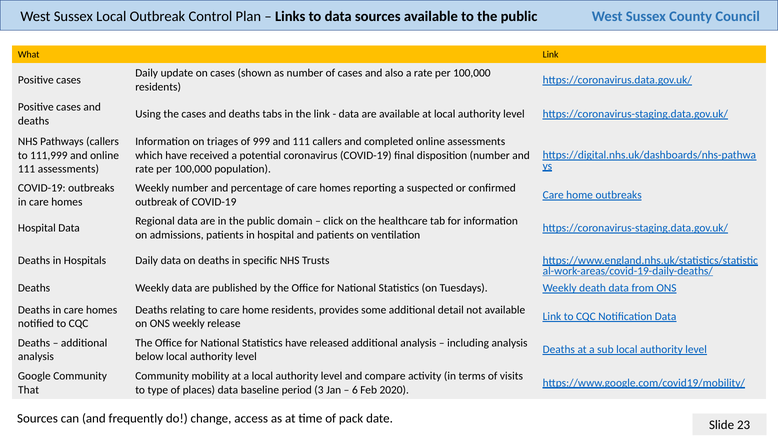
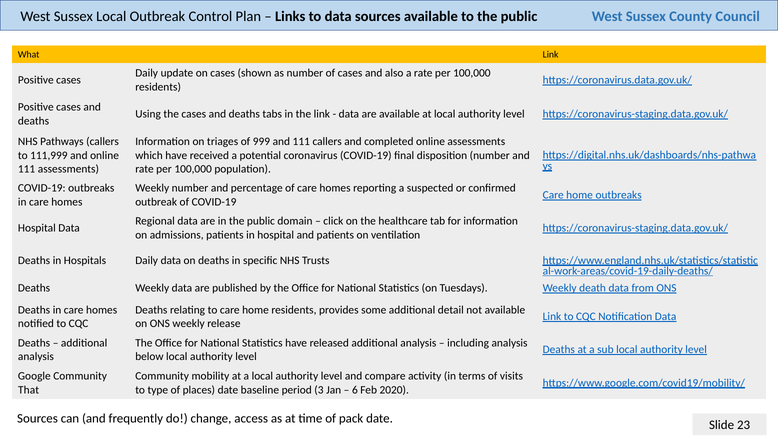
places data: data -> date (228, 390)
